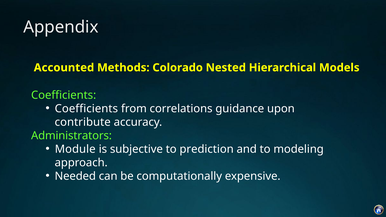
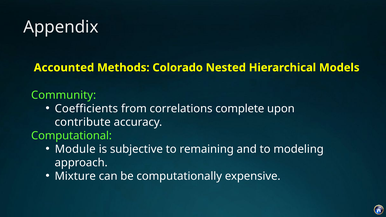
Coefficients: Coefficients -> Community (64, 95)
guidance: guidance -> complete (240, 109)
Administrators: Administrators -> Computational (71, 136)
prediction: prediction -> remaining (207, 149)
Needed: Needed -> Mixture (75, 176)
